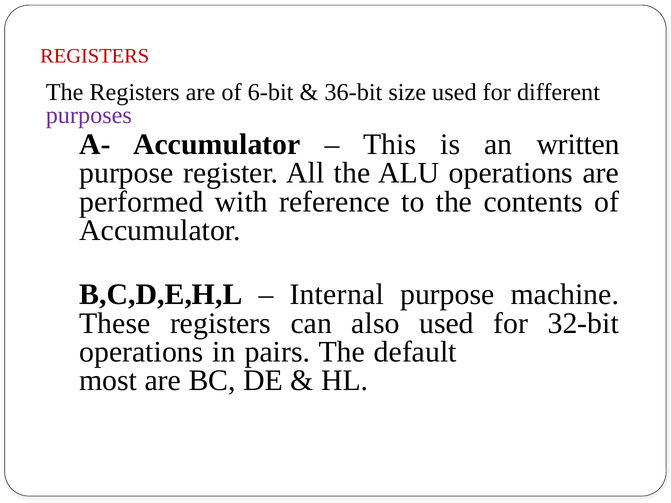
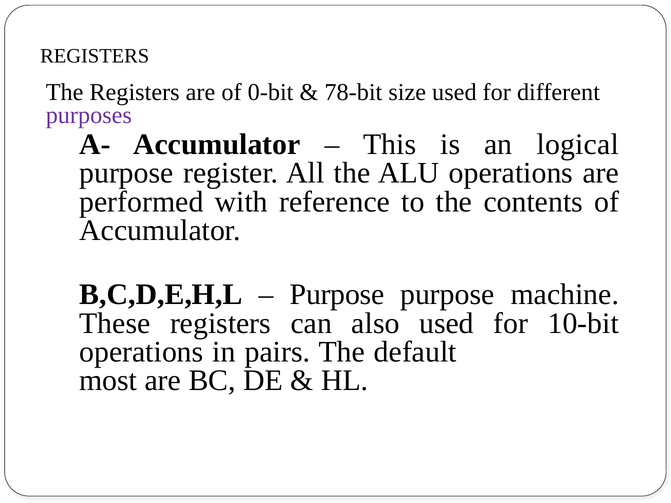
REGISTERS colour: red -> black (95, 56)
6-bit: 6-bit -> 0-bit (271, 92)
36-bit: 36-bit -> 78-bit (353, 92)
written: written -> logical (578, 145)
Internal: Internal -> Purpose (337, 295)
32-bit: 32-bit -> 10-bit (583, 323)
